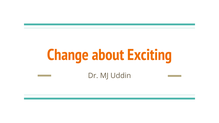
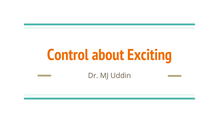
Change: Change -> Control (68, 55)
